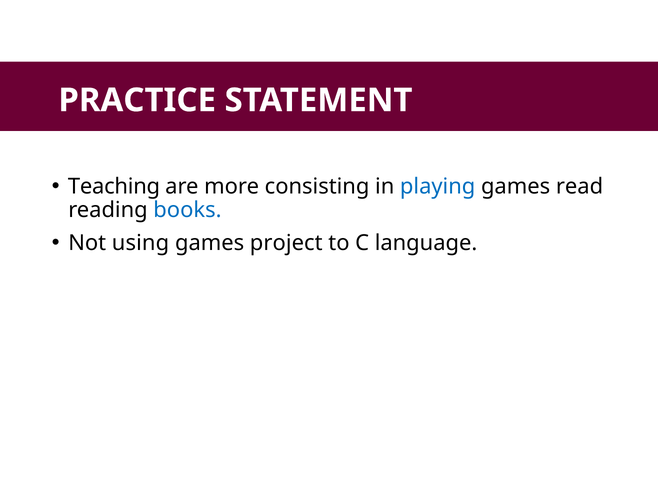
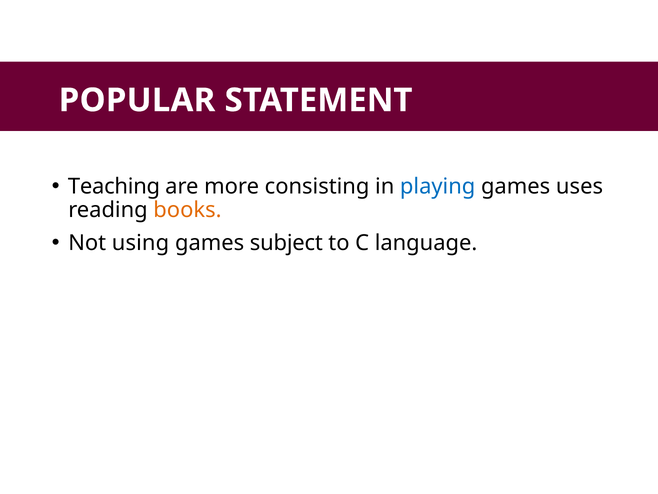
PRACTICE: PRACTICE -> POPULAR (137, 100)
read: read -> uses (580, 186)
books colour: blue -> orange (187, 210)
project: project -> subject (286, 243)
